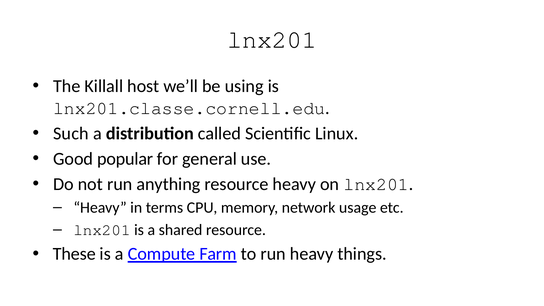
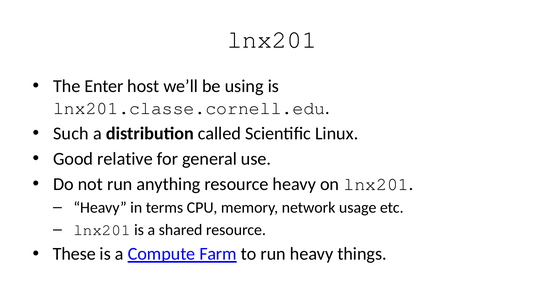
Killall: Killall -> Enter (104, 86)
popular: popular -> relative (125, 159)
